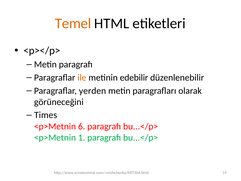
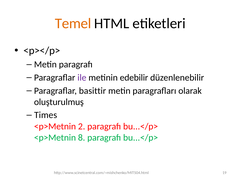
ile colour: orange -> purple (82, 77)
yerden: yerden -> basittir (93, 91)
görüneceğini: görüneceğini -> oluşturulmuş (59, 102)
6: 6 -> 2 (82, 126)
1: 1 -> 8 (82, 137)
